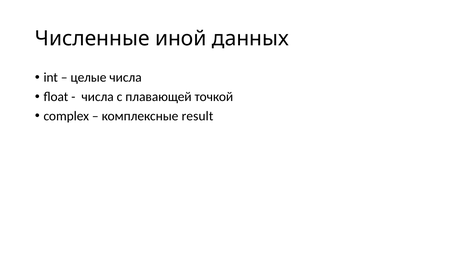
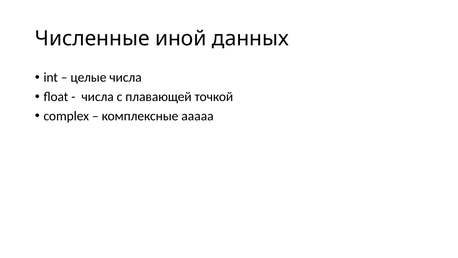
result: result -> ааааа (197, 116)
